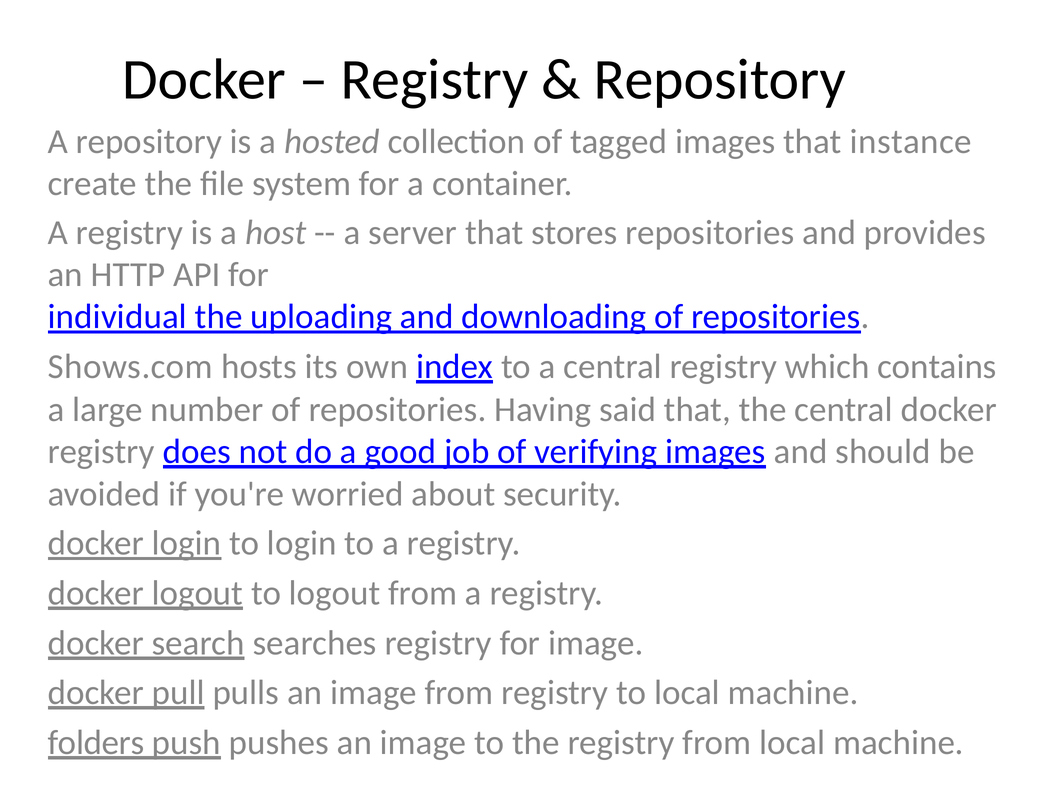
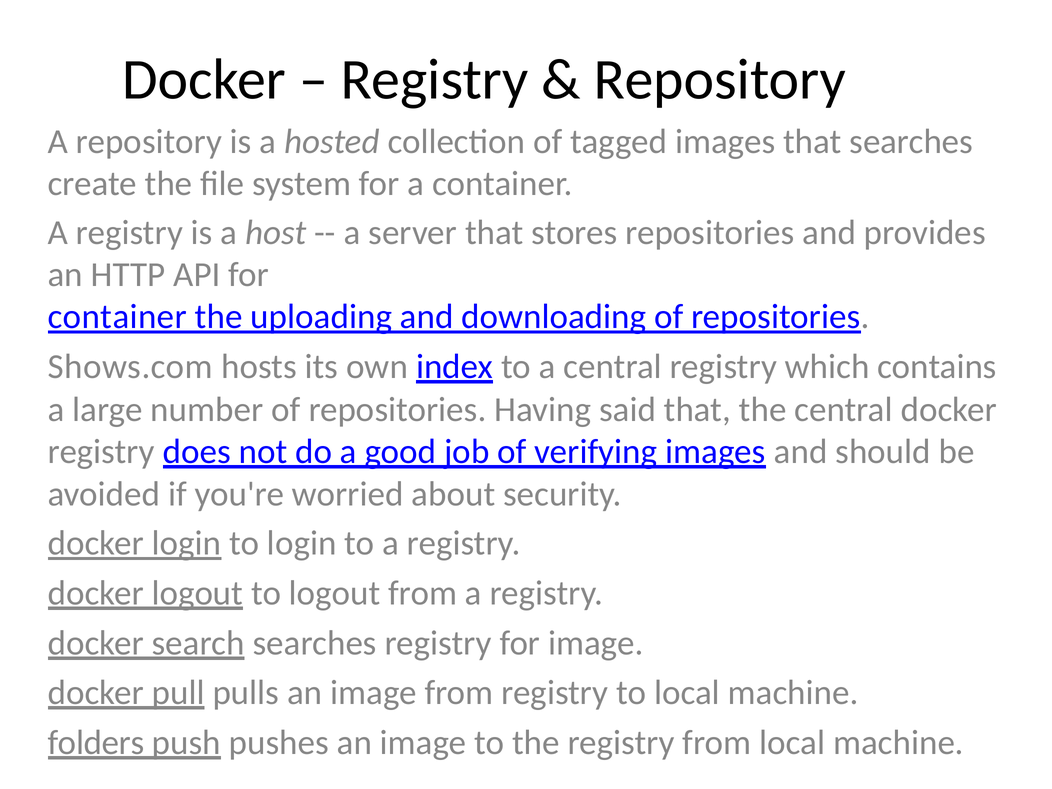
that instance: instance -> searches (911, 142)
individual: individual -> container (117, 317)
